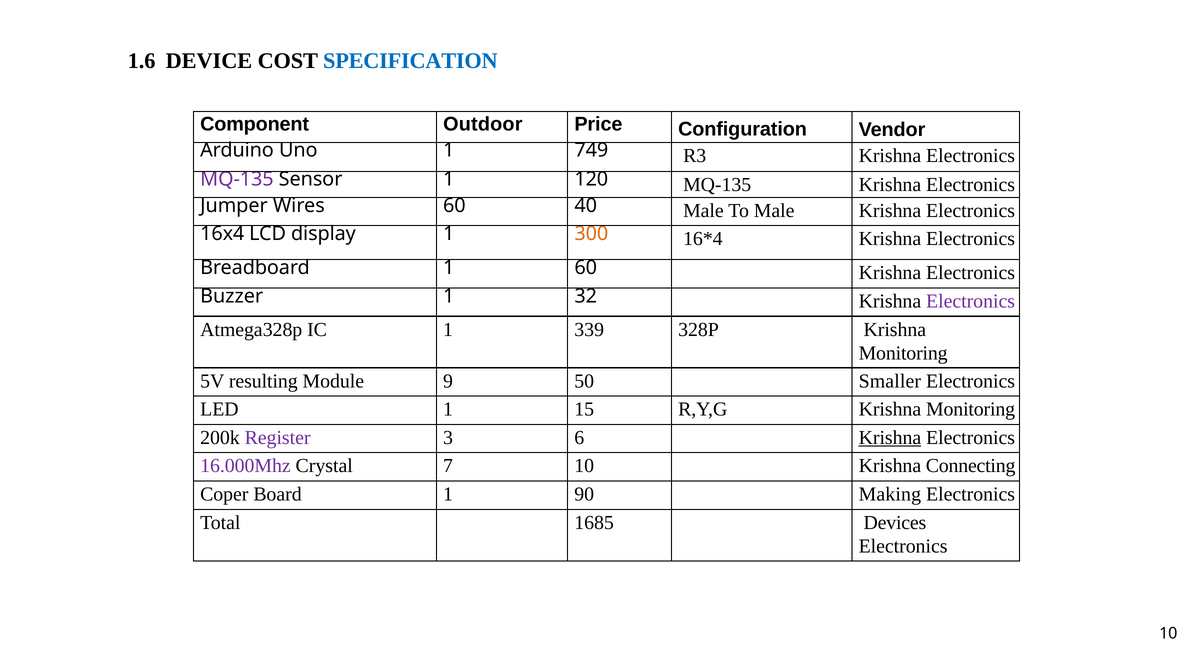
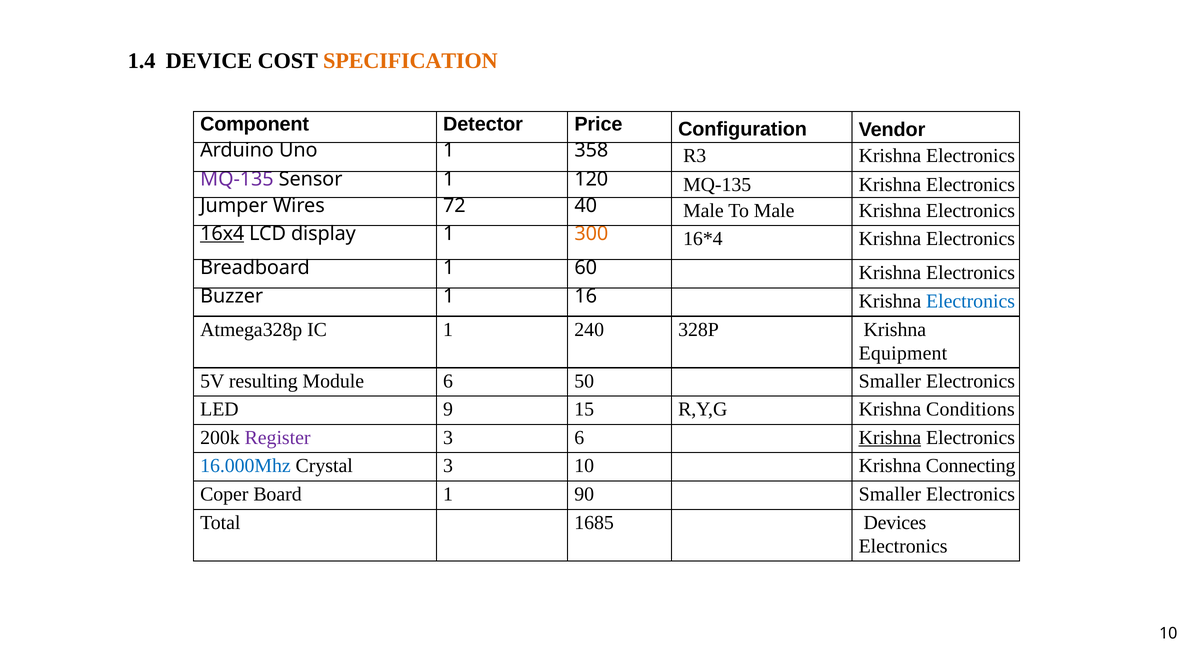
1.6: 1.6 -> 1.4 (142, 61)
SPECIFICATION colour: blue -> orange (410, 61)
Outdoor: Outdoor -> Detector (483, 124)
749: 749 -> 358 (591, 150)
Wires 60: 60 -> 72 (454, 205)
16x4 underline: none -> present (222, 234)
32: 32 -> 16 (586, 296)
Electronics colour: purple -> blue (971, 301)
339: 339 -> 240 (589, 329)
Monitoring: Monitoring -> Equipment (903, 353)
Module 9: 9 -> 6 (448, 381)
LED 1: 1 -> 9 (448, 409)
R,Y,G Krishna Monitoring: Monitoring -> Conditions (970, 409)
16.000Mhz colour: purple -> blue (245, 466)
Crystal 7: 7 -> 3 (448, 466)
90 Making: Making -> Smaller (890, 494)
